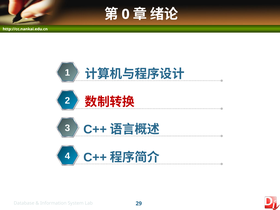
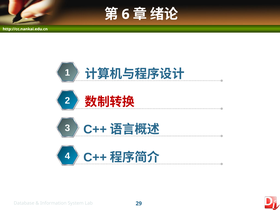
0: 0 -> 6 (126, 14)
